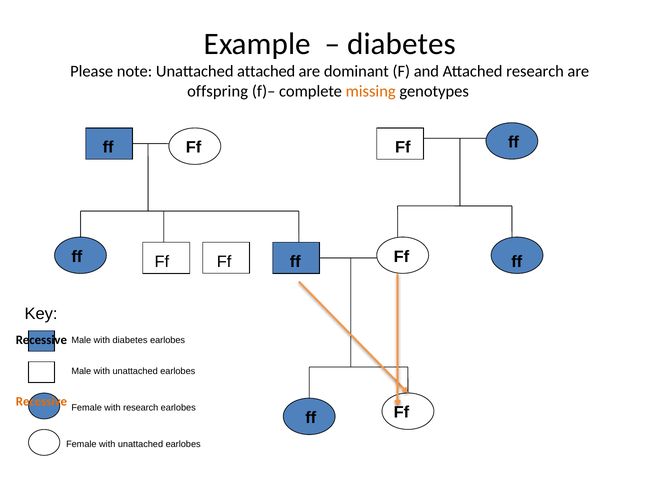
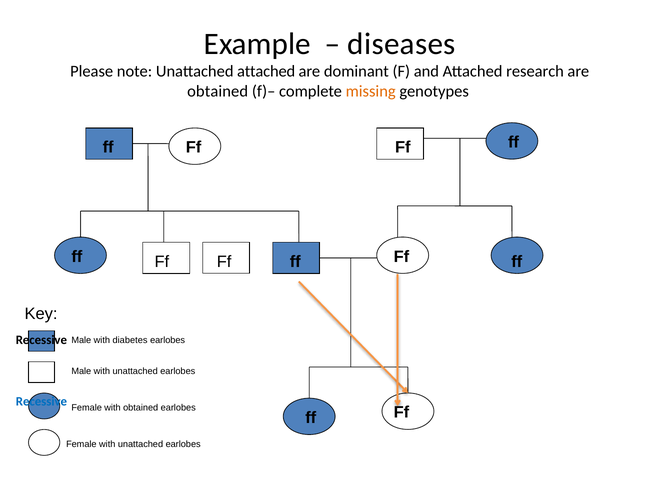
diabetes: diabetes -> diseases (401, 44)
offspring: offspring -> obtained (218, 91)
Recessive colour: orange -> blue (41, 401)
with research: research -> obtained (141, 408)
